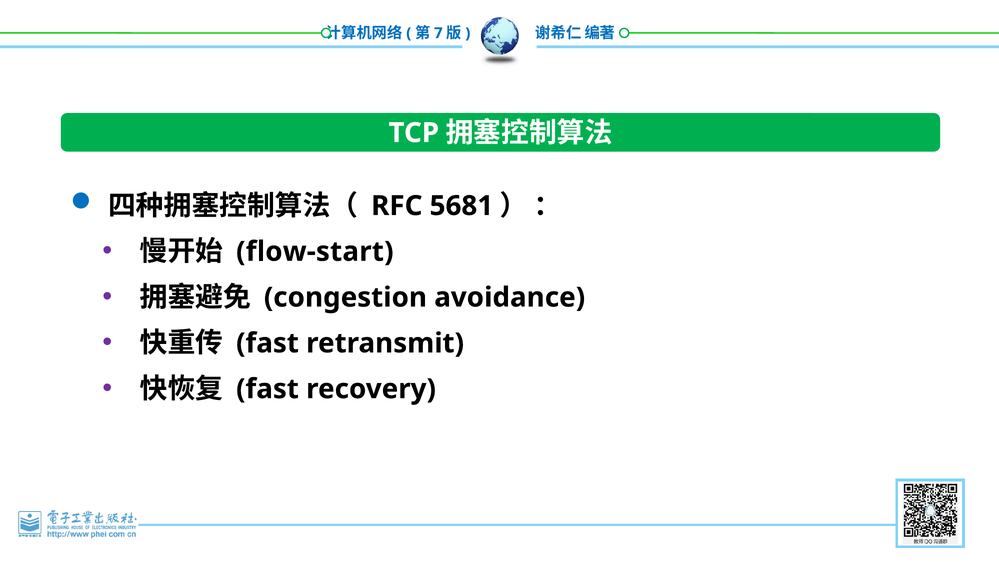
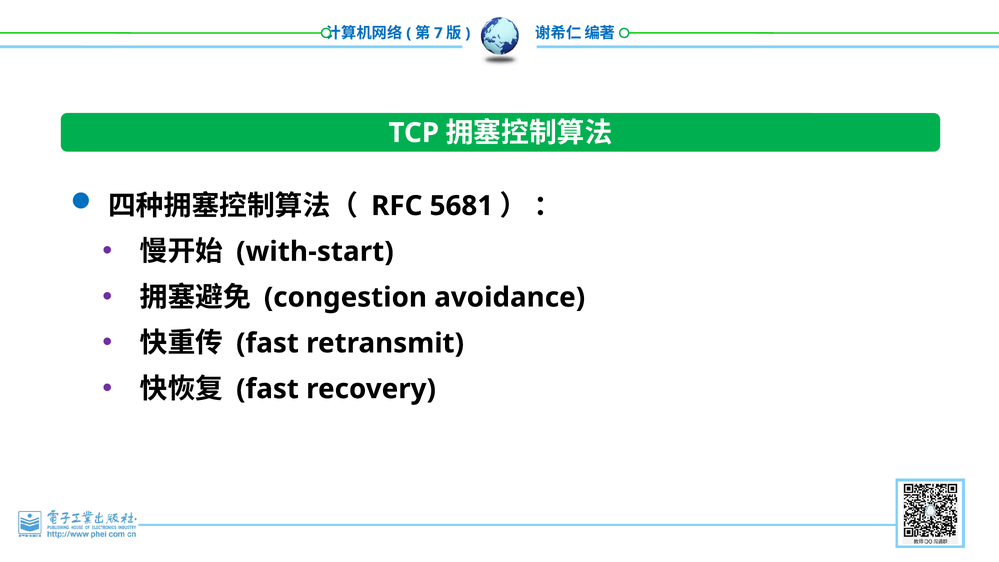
flow-start: flow-start -> with-start (315, 252)
